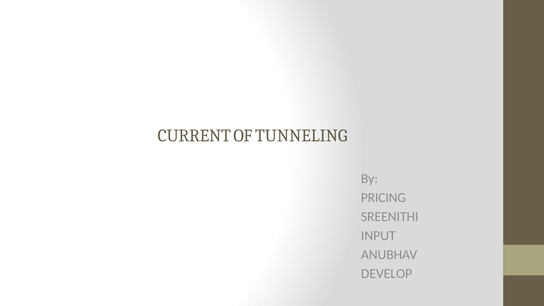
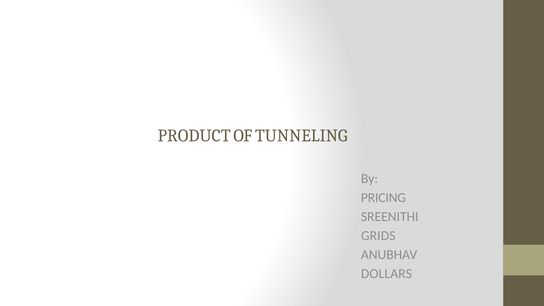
CURRENT: CURRENT -> PRODUCT (194, 136)
INPUT: INPUT -> GRIDS (378, 236)
DEVELOP: DEVELOP -> DOLLARS (387, 274)
